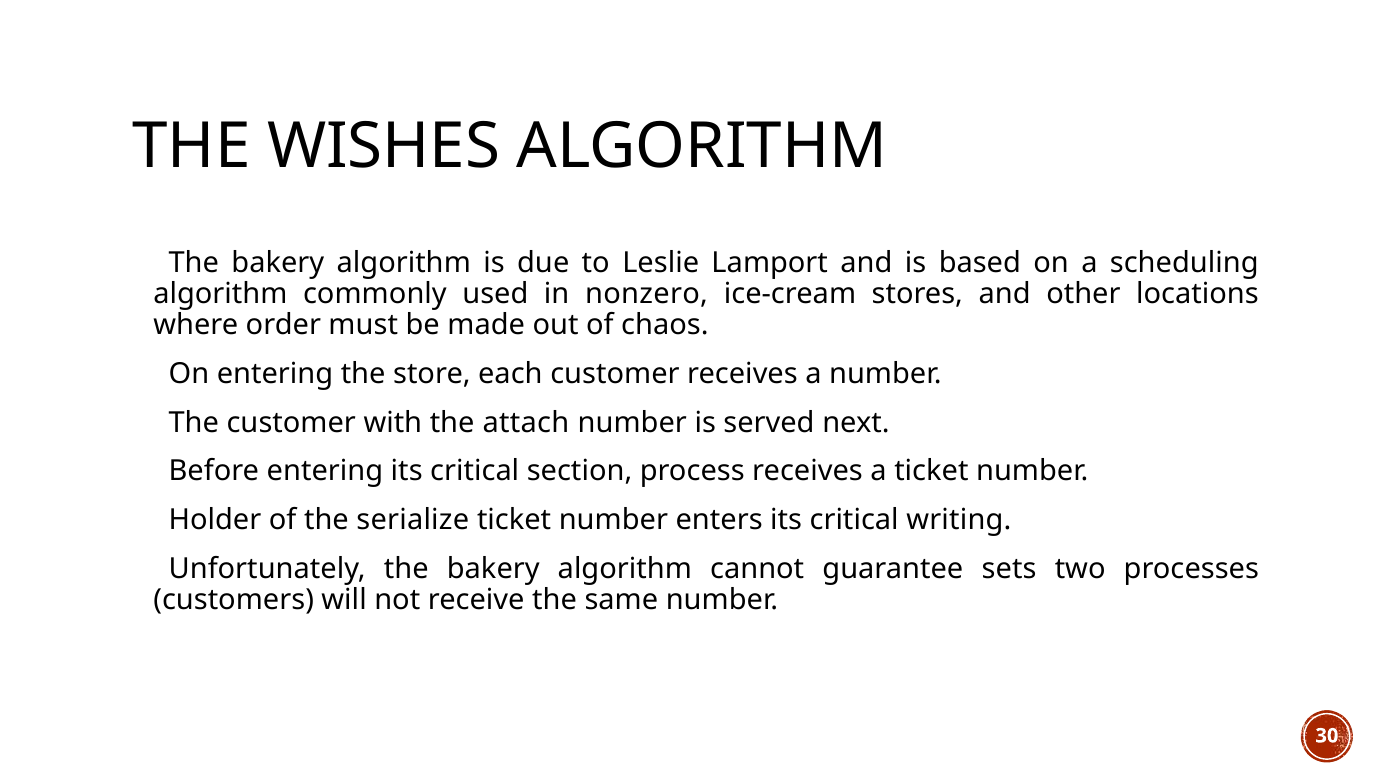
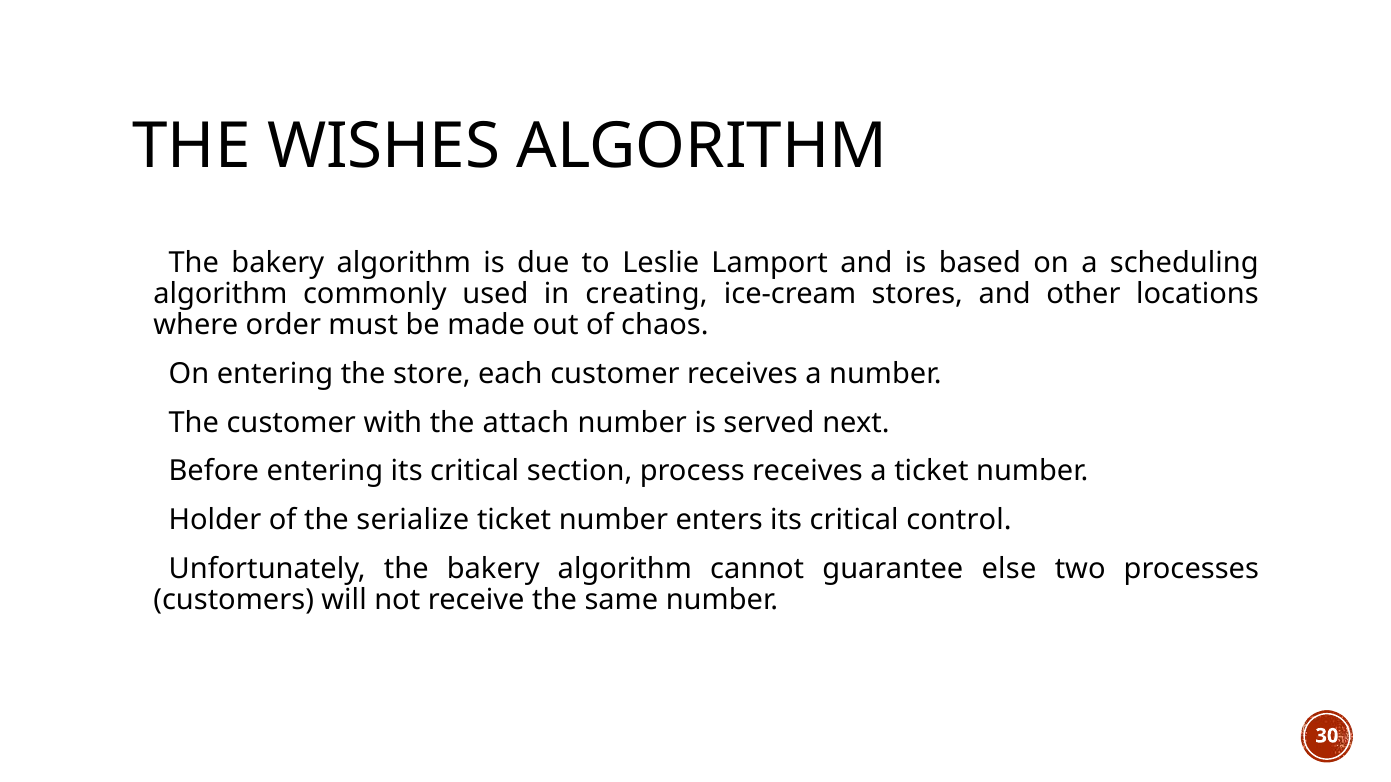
nonzero: nonzero -> creating (647, 294)
writing: writing -> control (959, 520)
sets: sets -> else (1009, 569)
